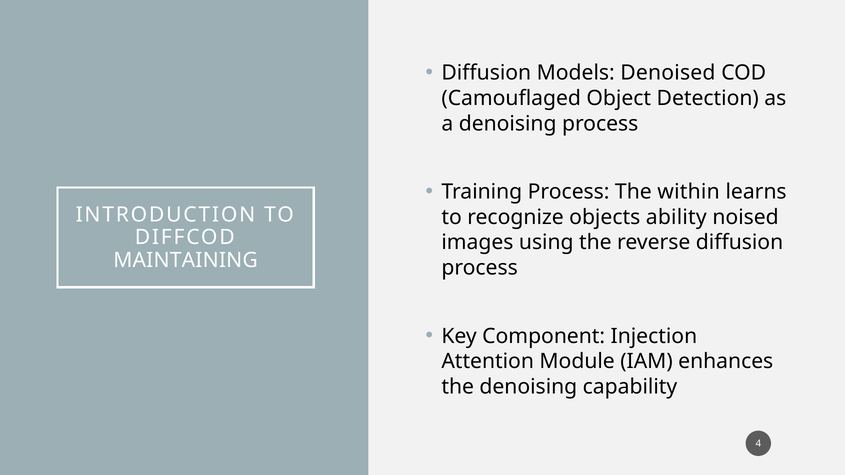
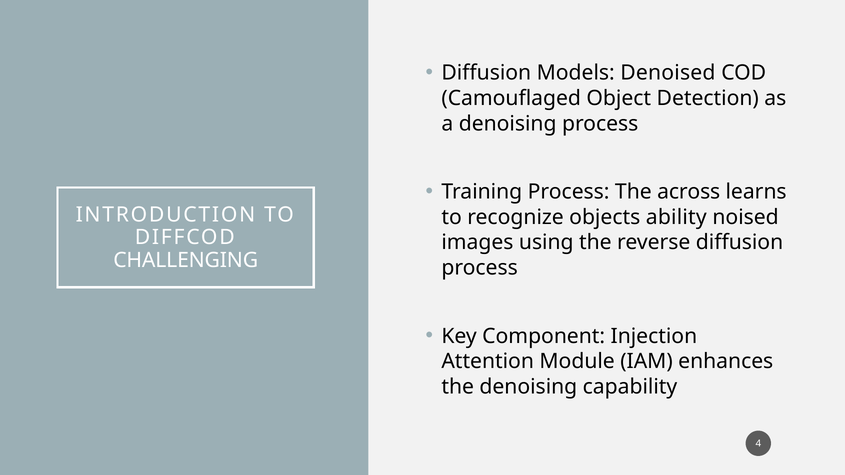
within: within -> across (689, 192)
MAINTAINING: MAINTAINING -> CHALLENGING (186, 260)
